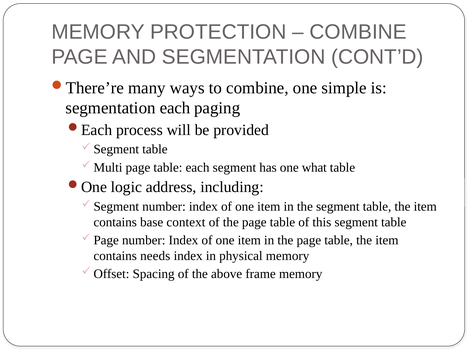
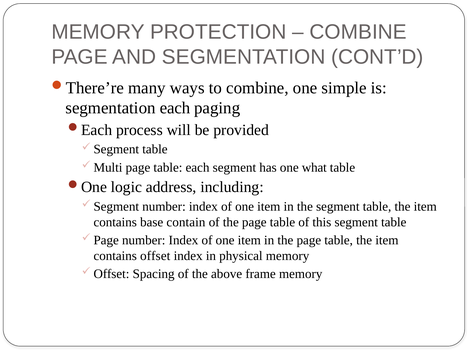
context: context -> contain (186, 222)
contains needs: needs -> offset (155, 256)
